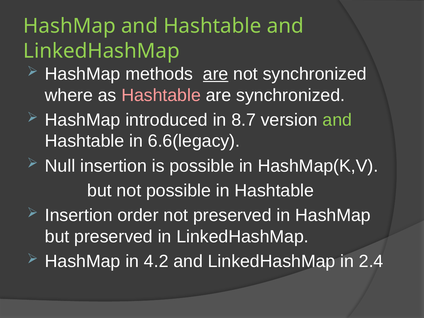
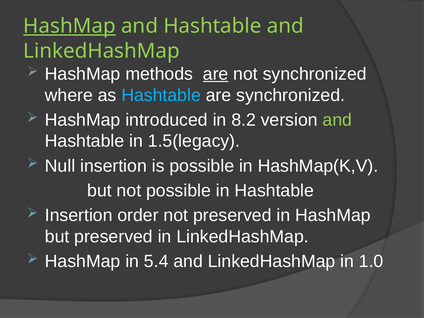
HashMap underline: none -> present (70, 26)
Hashtable colour: pink -> light blue (161, 95)
8.7: 8.7 -> 8.2 (244, 120)
6.6(legacy: 6.6(legacy -> 1.5(legacy (194, 141)
4.2: 4.2 -> 5.4 (156, 261)
2.4: 2.4 -> 1.0 (371, 261)
